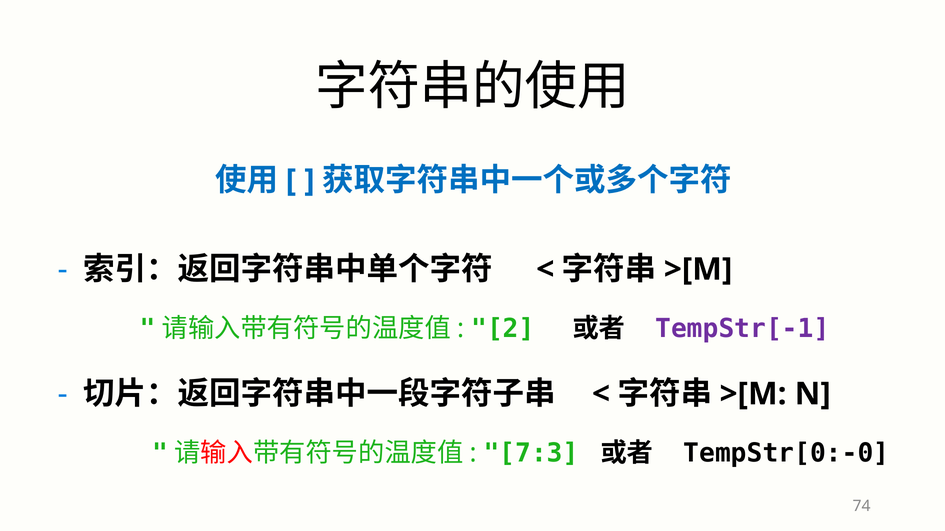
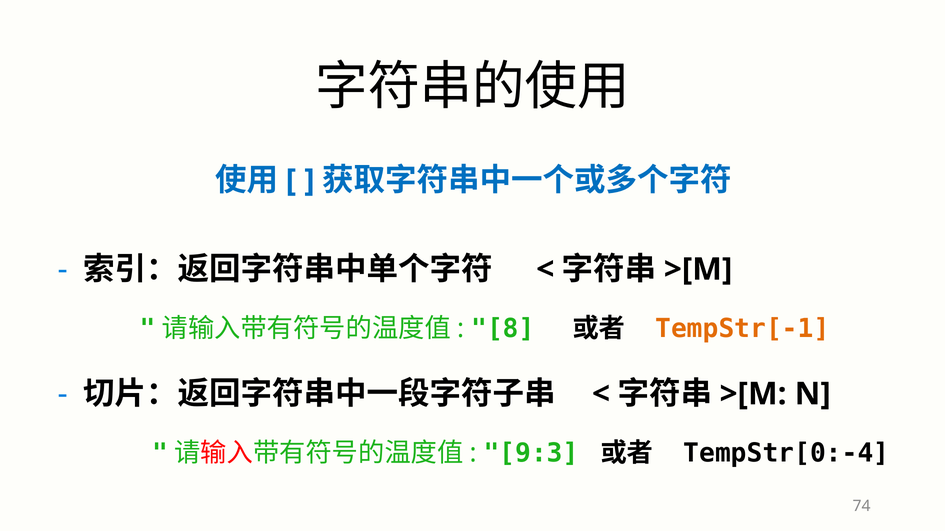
2: 2 -> 8 (503, 329)
TempStr[-1 colour: purple -> orange (742, 329)
7:3: 7:3 -> 9:3 (531, 454)
TempStr[0:-0: TempStr[0:-0 -> TempStr[0:-4 (786, 454)
